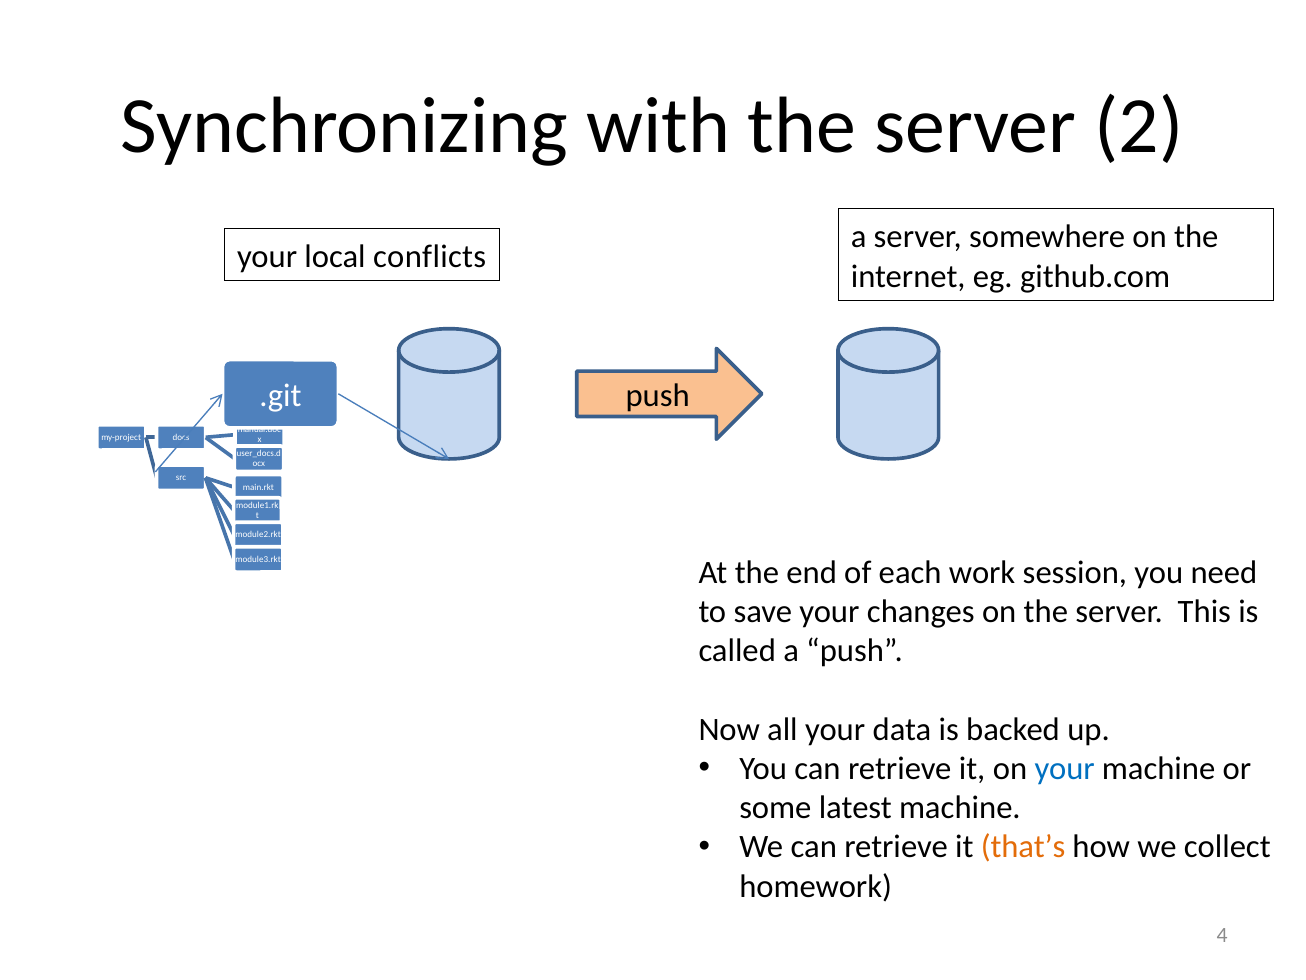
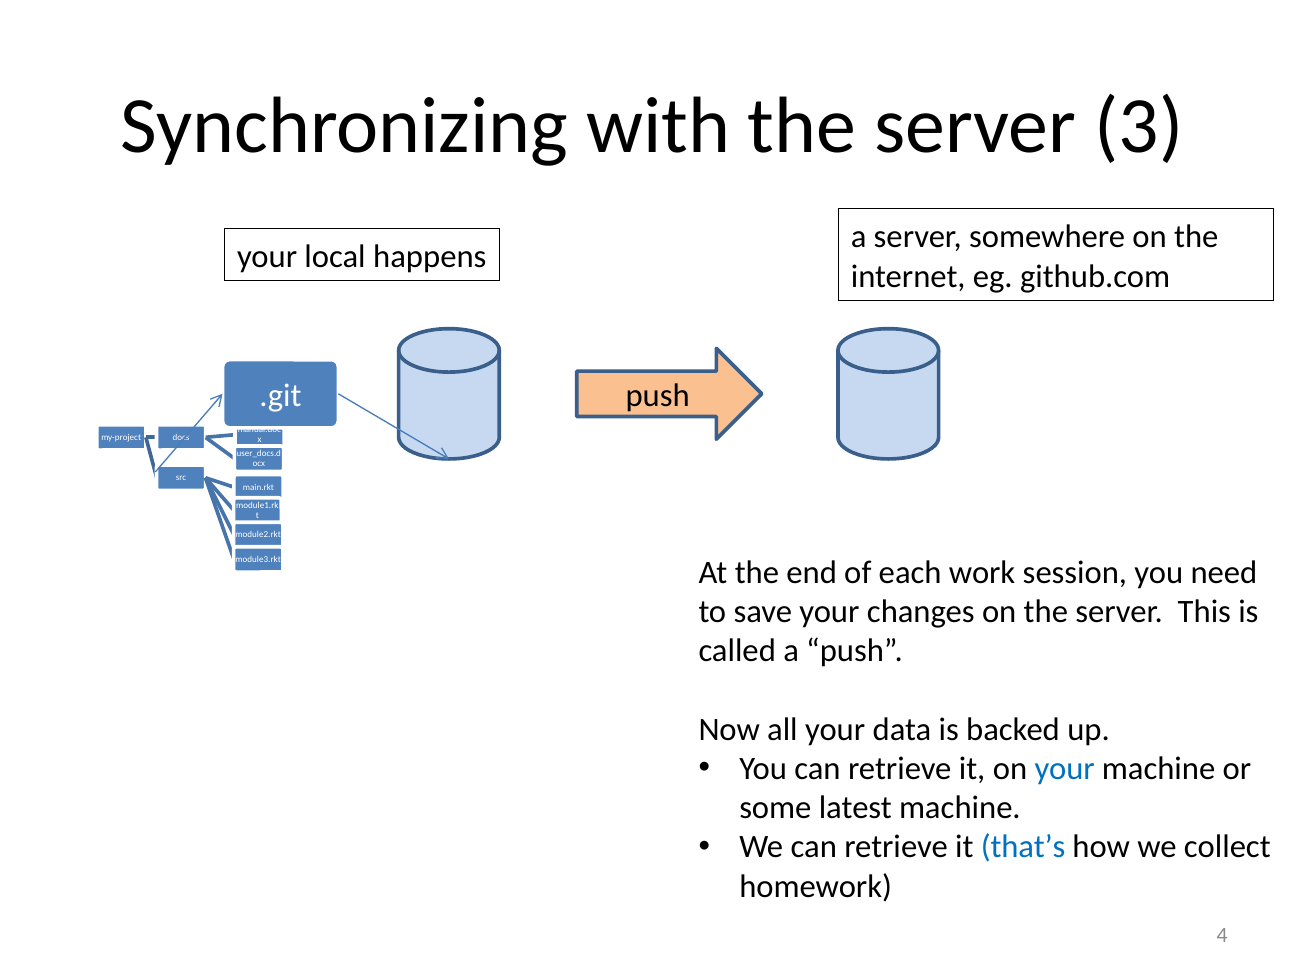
2: 2 -> 3 (1139, 126)
conflicts: conflicts -> happens (430, 257)
that’s colour: orange -> blue (1023, 847)
